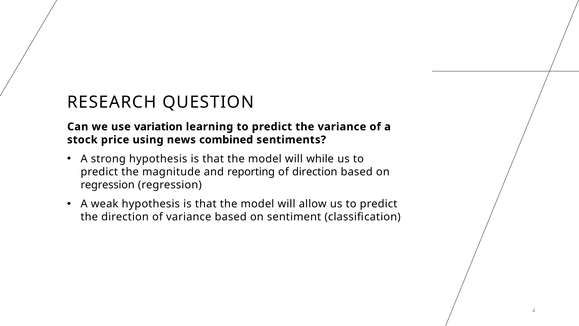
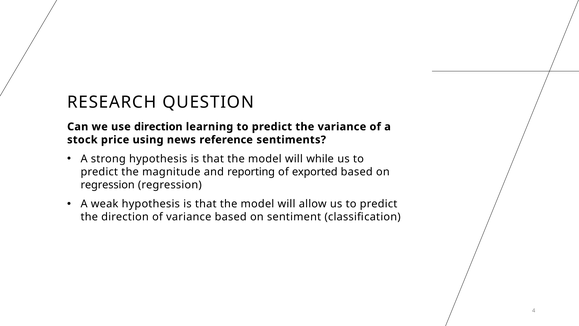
use variation: variation -> direction (158, 127)
combined: combined -> reference (226, 140)
of direction: direction -> exported (315, 172)
